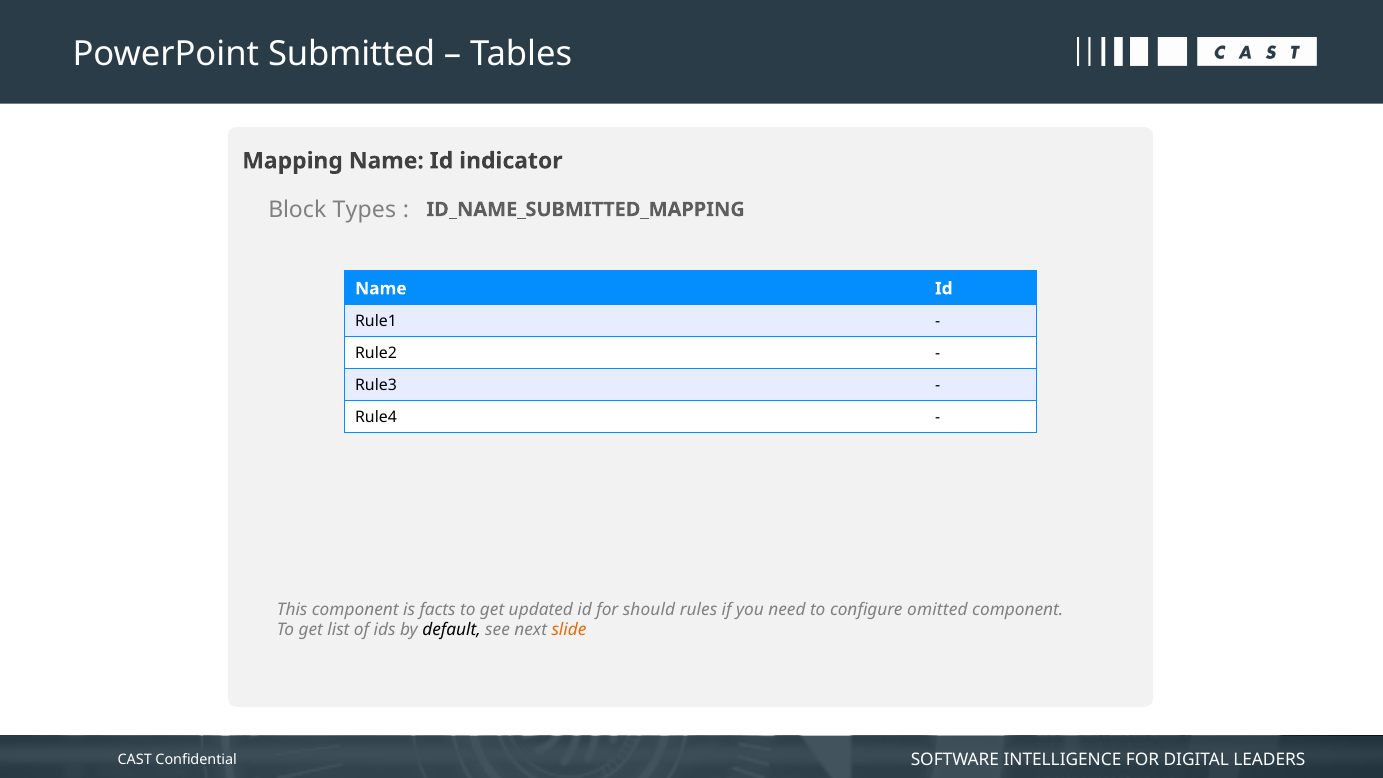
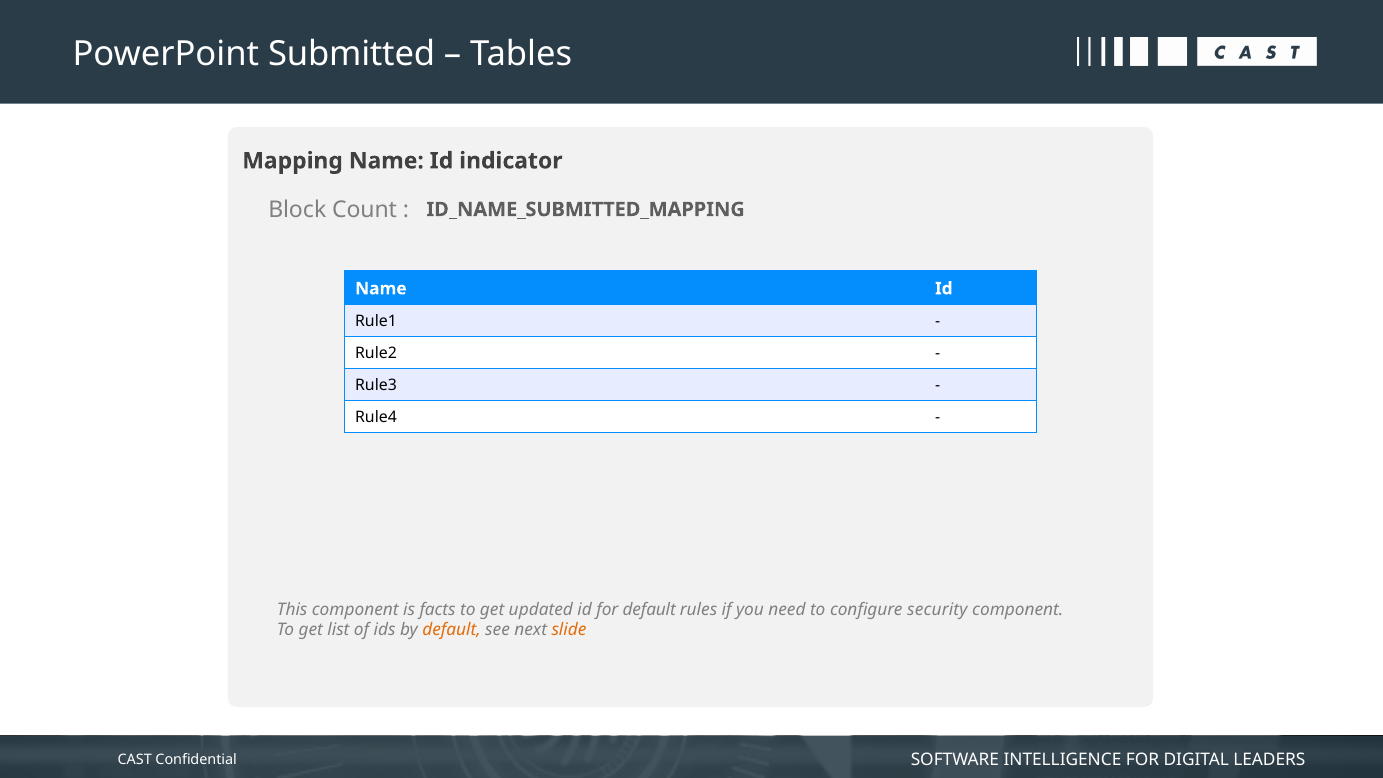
Types: Types -> Count (365, 210)
for should: should -> default (649, 609)
omitted: omitted -> security (937, 609)
default colour: black -> orange (452, 630)
